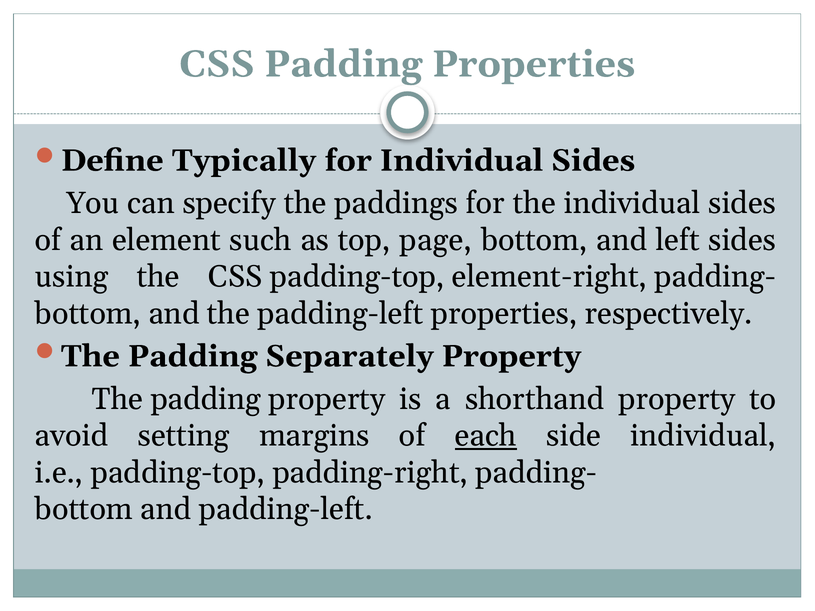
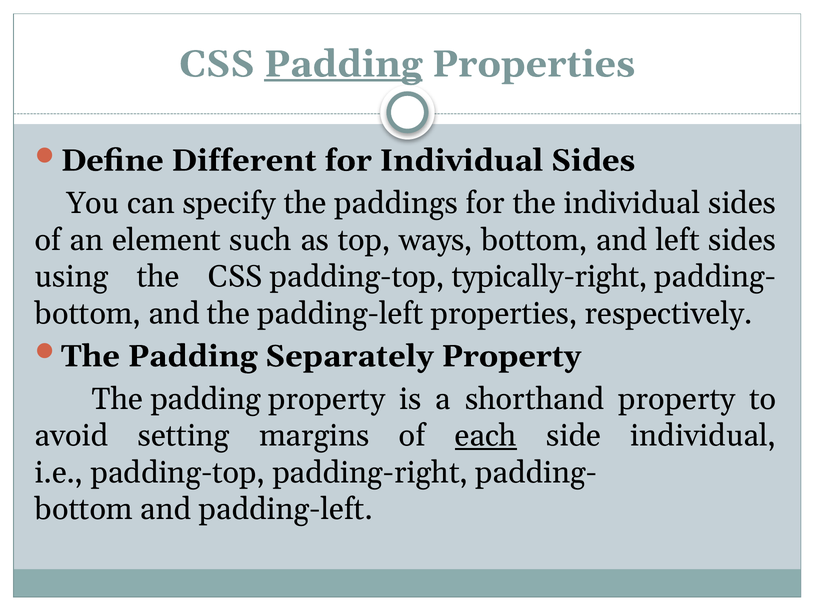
Padding underline: none -> present (343, 64)
Typically: Typically -> Different (244, 161)
page: page -> ways (436, 240)
element-right: element-right -> typically-right (549, 277)
